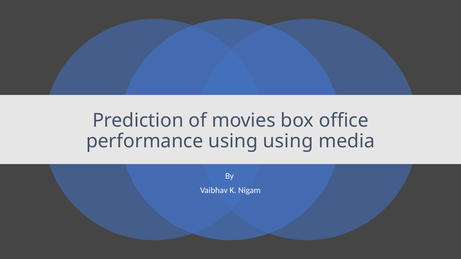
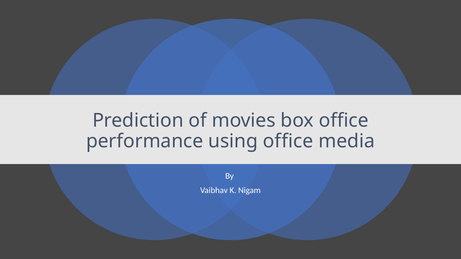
using using: using -> office (288, 141)
